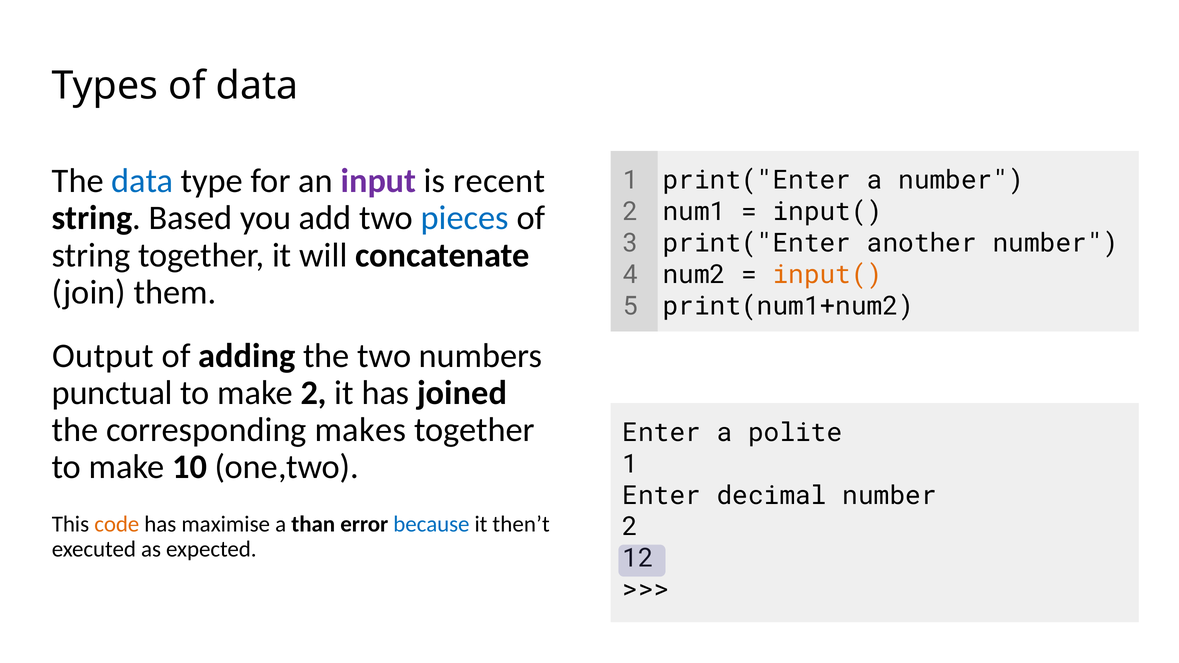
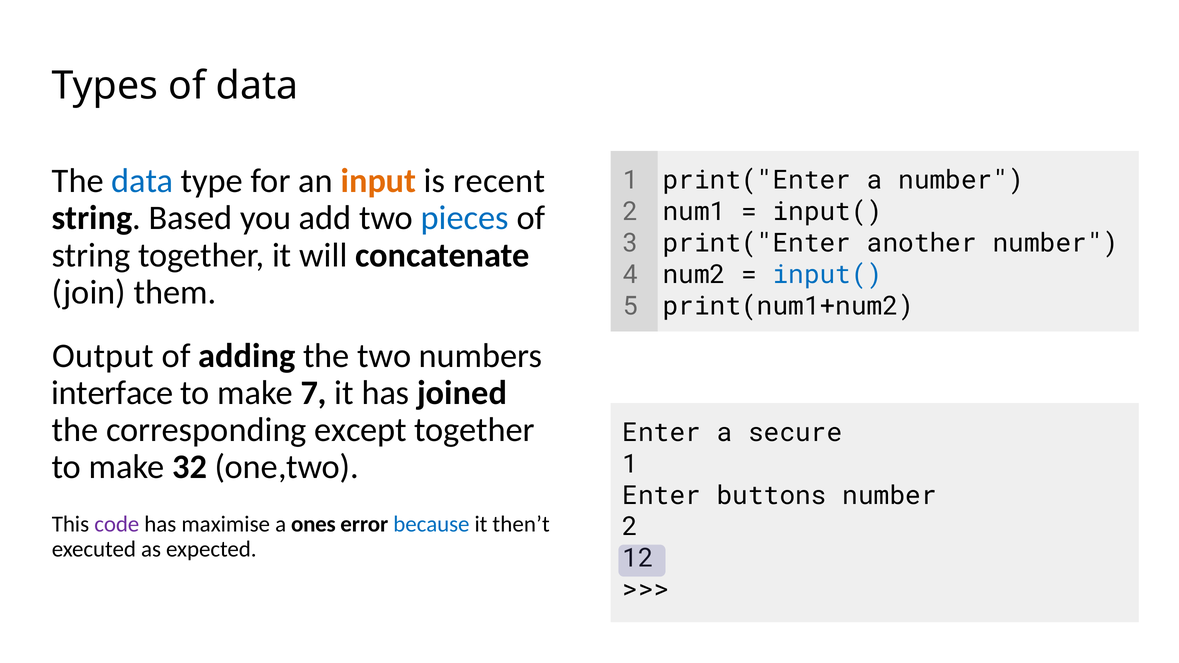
input colour: purple -> orange (379, 181)
input( colour: orange -> blue (828, 275)
punctual: punctual -> interface (112, 393)
make 2: 2 -> 7 (314, 393)
makes: makes -> except (361, 430)
polite: polite -> secure (795, 433)
10: 10 -> 32 (190, 467)
decimal: decimal -> buttons (772, 496)
code colour: orange -> purple (117, 524)
than: than -> ones (313, 524)
